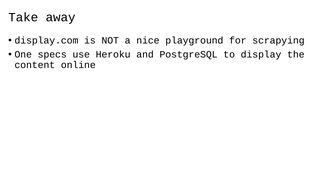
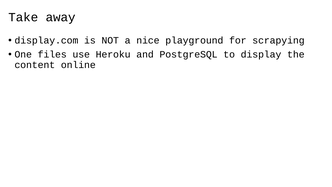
specs: specs -> files (52, 54)
